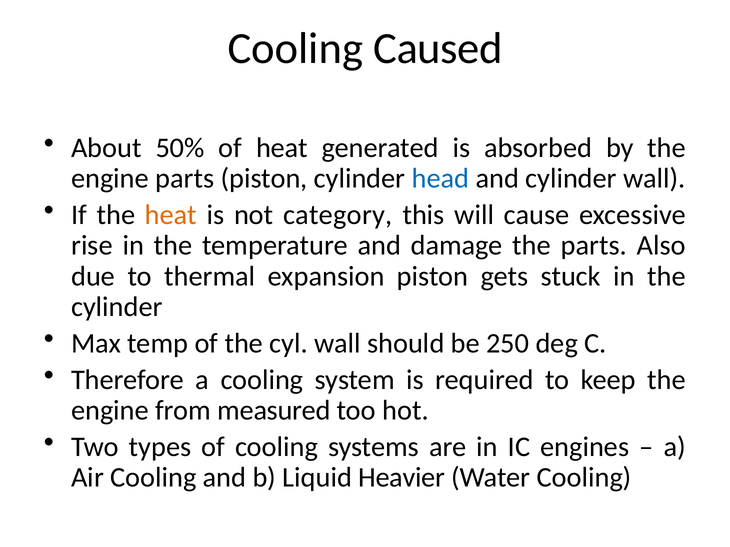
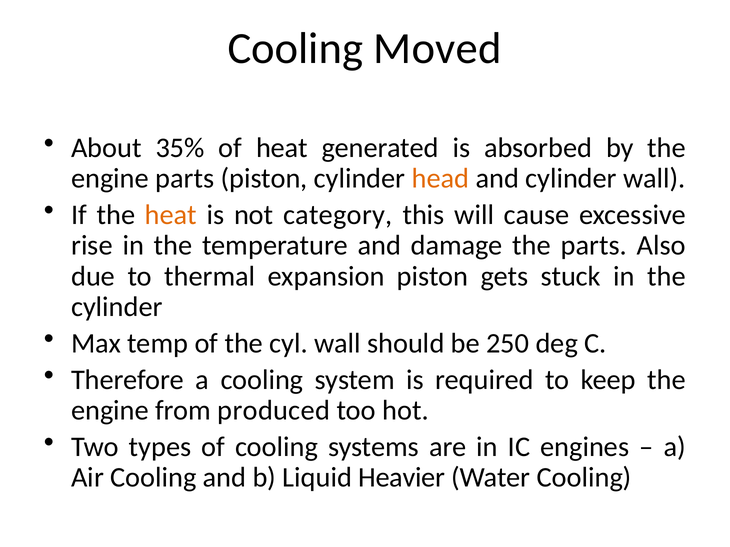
Caused: Caused -> Moved (438, 49)
50%: 50% -> 35% (180, 148)
head colour: blue -> orange (440, 179)
measured: measured -> produced (274, 411)
